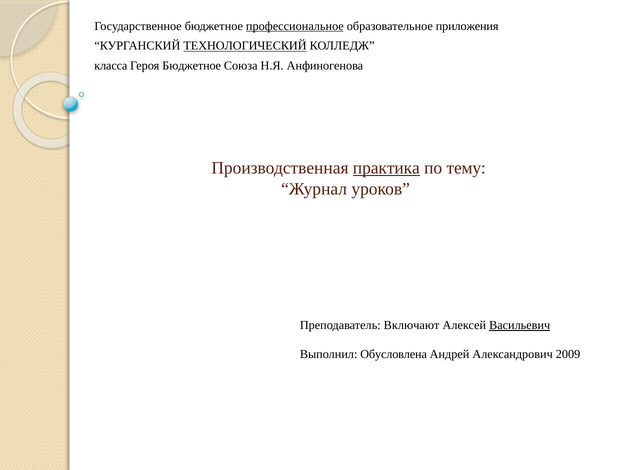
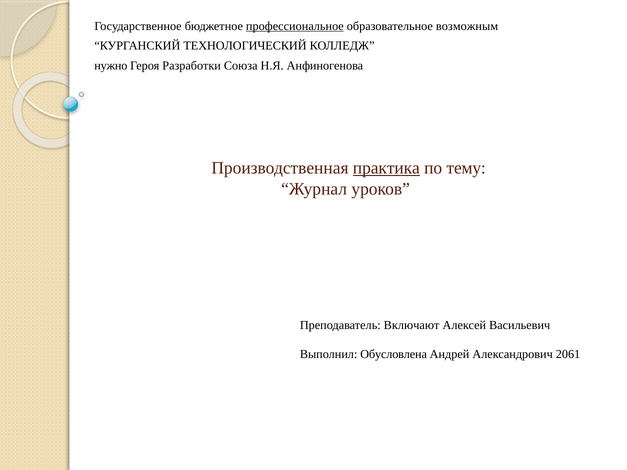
приложения: приложения -> возможным (467, 26)
ТЕХНОЛОГИЧЕСКИЙ underline: present -> none (245, 46)
класса: класса -> нужно (111, 66)
Героя Бюджетное: Бюджетное -> Разработки (192, 66)
Васильевич underline: present -> none (520, 325)
2009: 2009 -> 2061 (568, 355)
